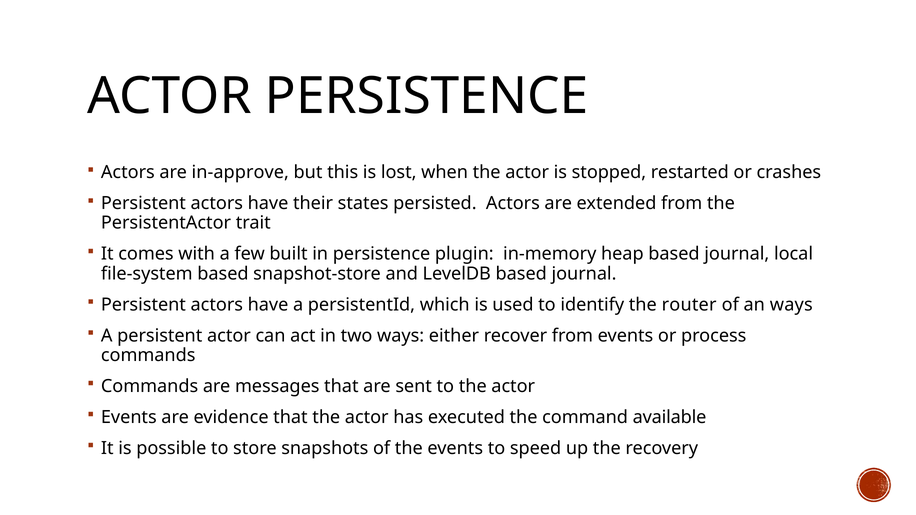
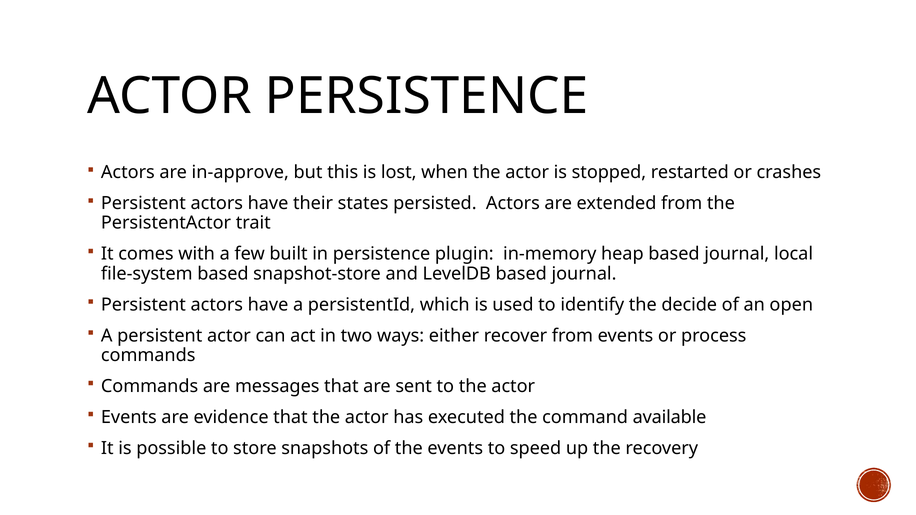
router: router -> decide (689, 305)
an ways: ways -> open (791, 305)
